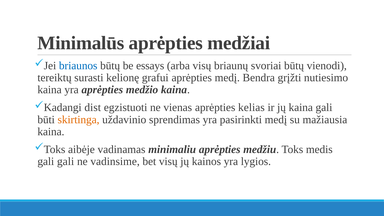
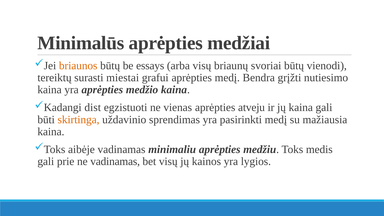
briaunos colour: blue -> orange (78, 66)
kelionę: kelionę -> miestai (123, 78)
kelias: kelias -> atveju (252, 107)
gali gali: gali -> prie (66, 161)
ne vadinsime: vadinsime -> vadinamas (115, 161)
